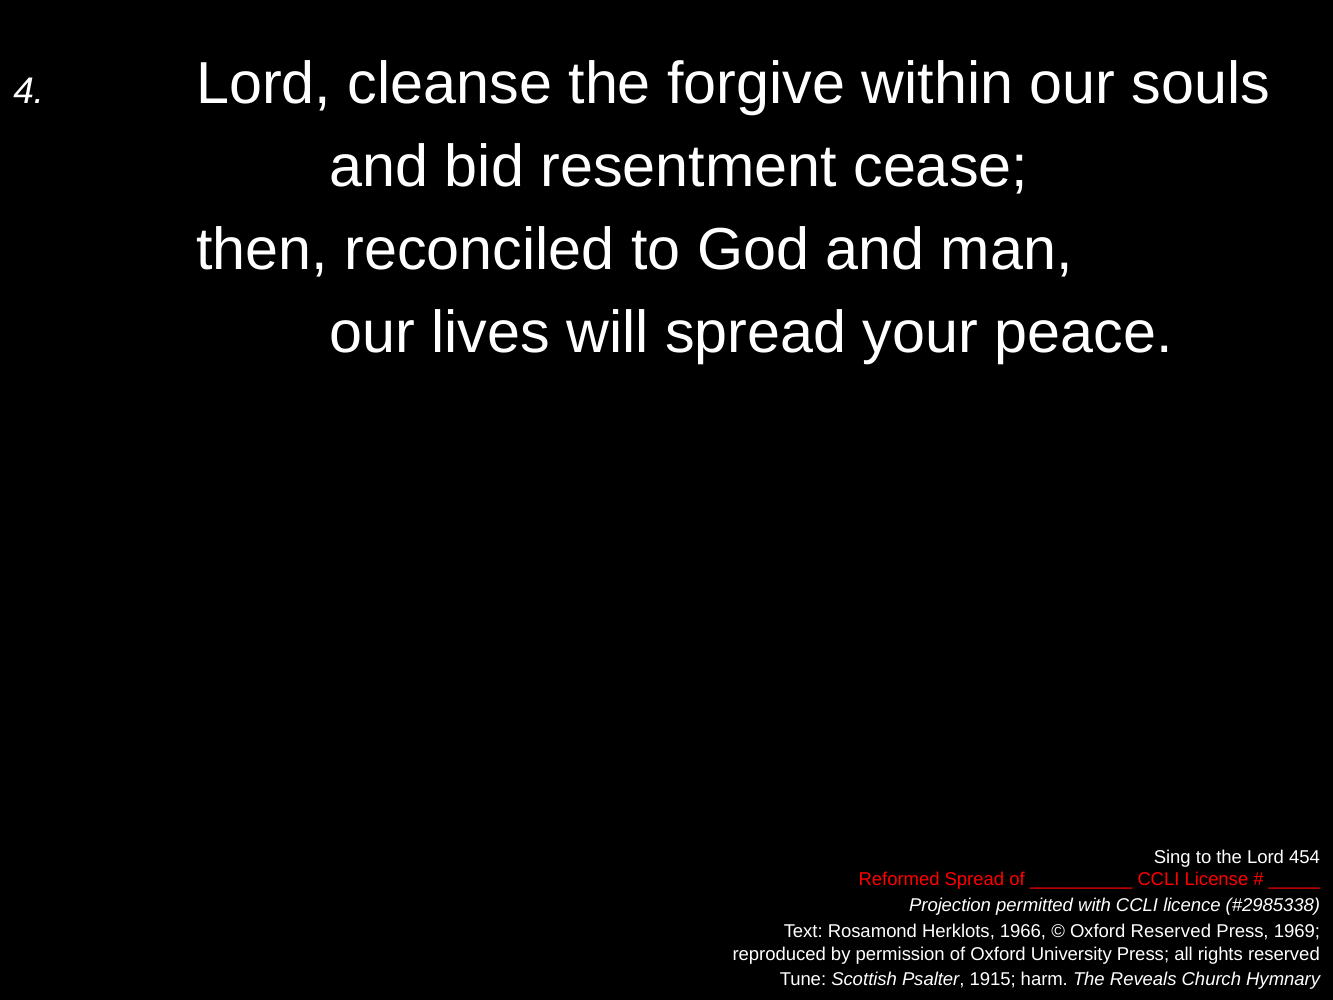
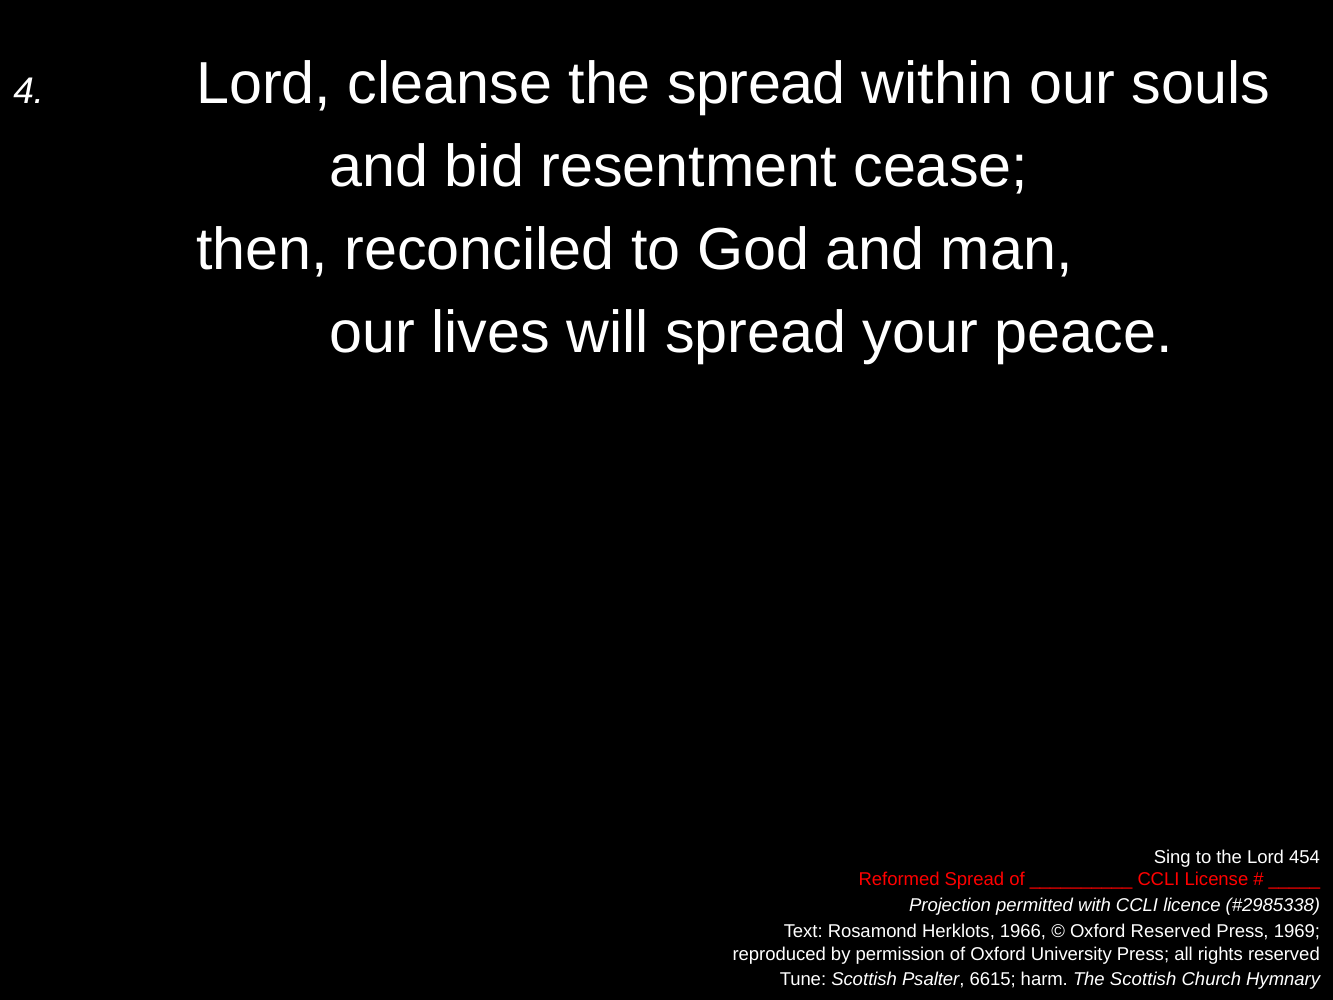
the forgive: forgive -> spread (757, 84)
1915: 1915 -> 6615 (993, 980)
The Reveals: Reveals -> Scottish (1143, 980)
